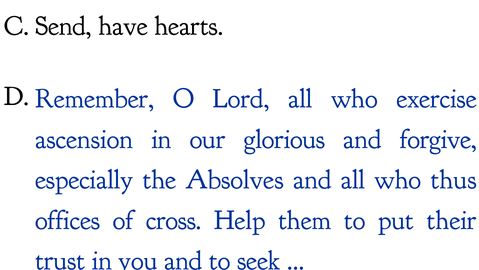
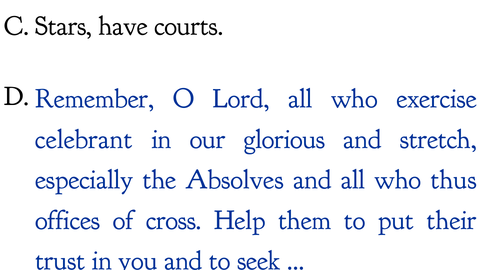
Send: Send -> Stars (63, 26)
hearts: hearts -> courts (189, 26)
ascension: ascension -> celebrant (84, 139)
forgive: forgive -> stretch (438, 139)
